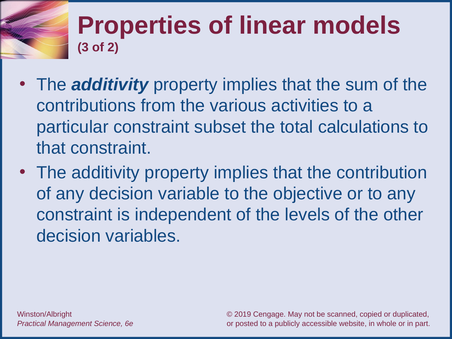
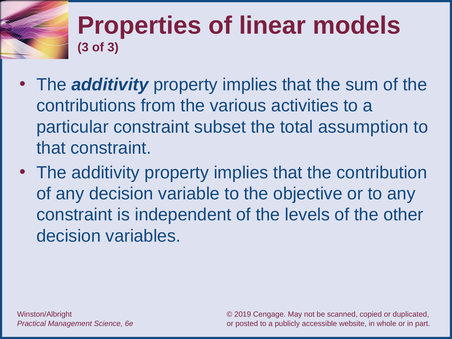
of 2: 2 -> 3 (113, 47)
calculations: calculations -> assumption (363, 127)
